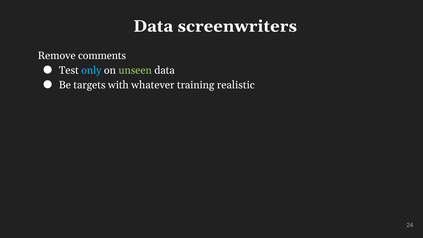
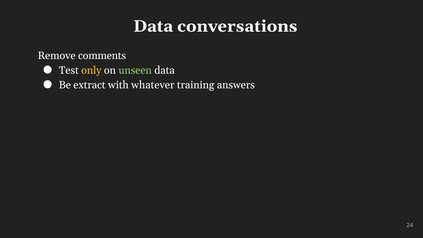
screenwriters: screenwriters -> conversations (237, 26)
only colour: light blue -> yellow (91, 70)
targets: targets -> extract (89, 85)
realistic: realistic -> answers (236, 85)
